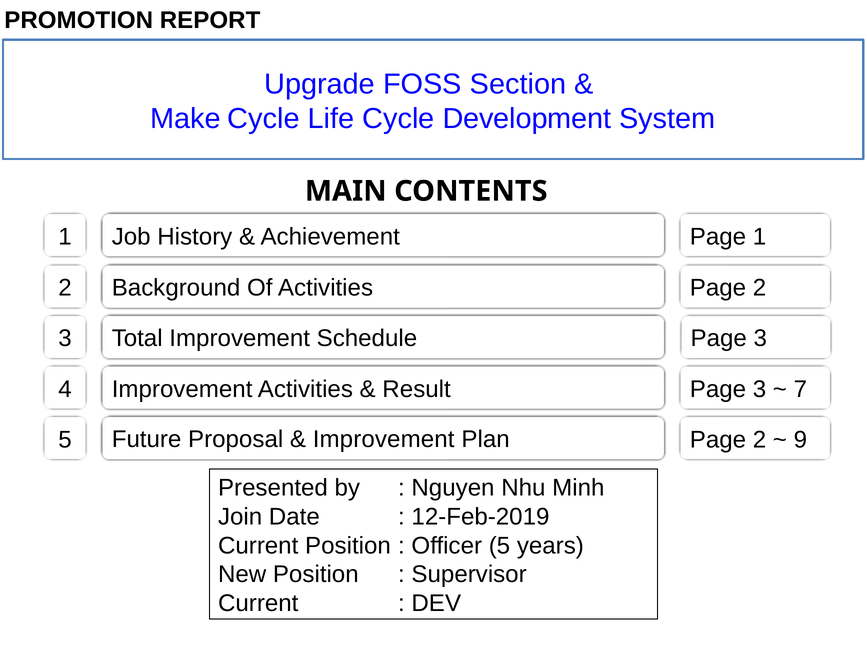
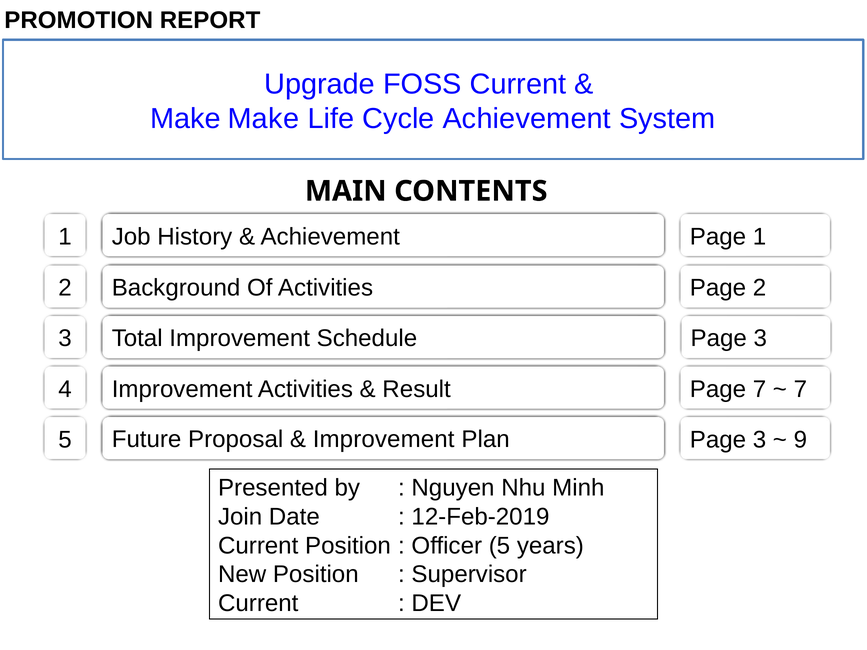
FOSS Section: Section -> Current (518, 84)
Make Cycle: Cycle -> Make (263, 119)
Cycle Development: Development -> Achievement (527, 119)
3: 3 -> 7 (759, 389)
Plan Page 2: 2 -> 3 (759, 440)
